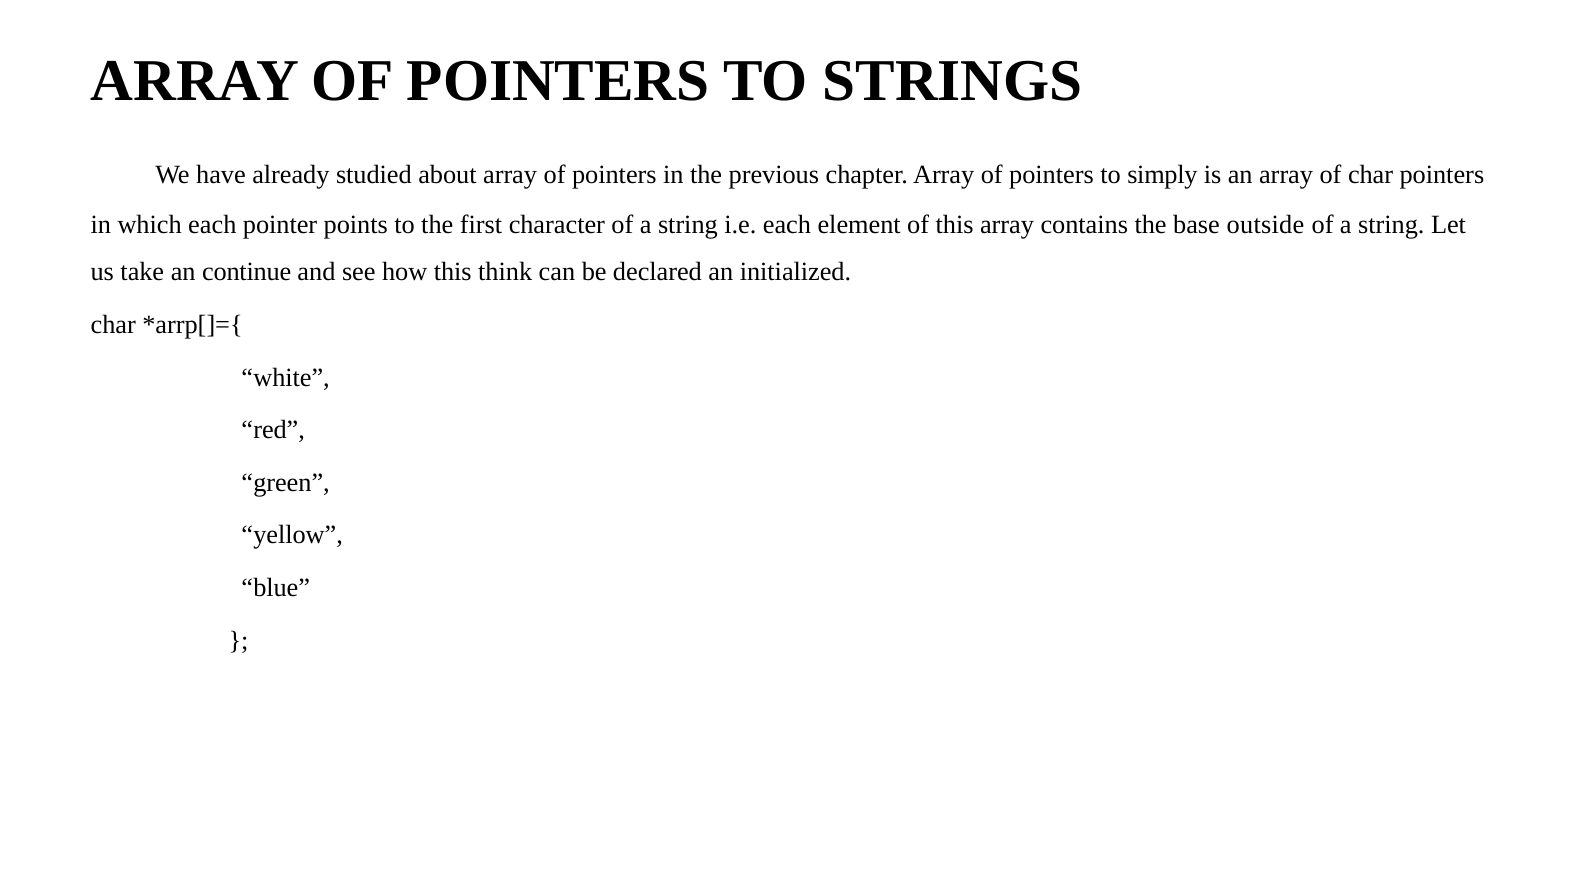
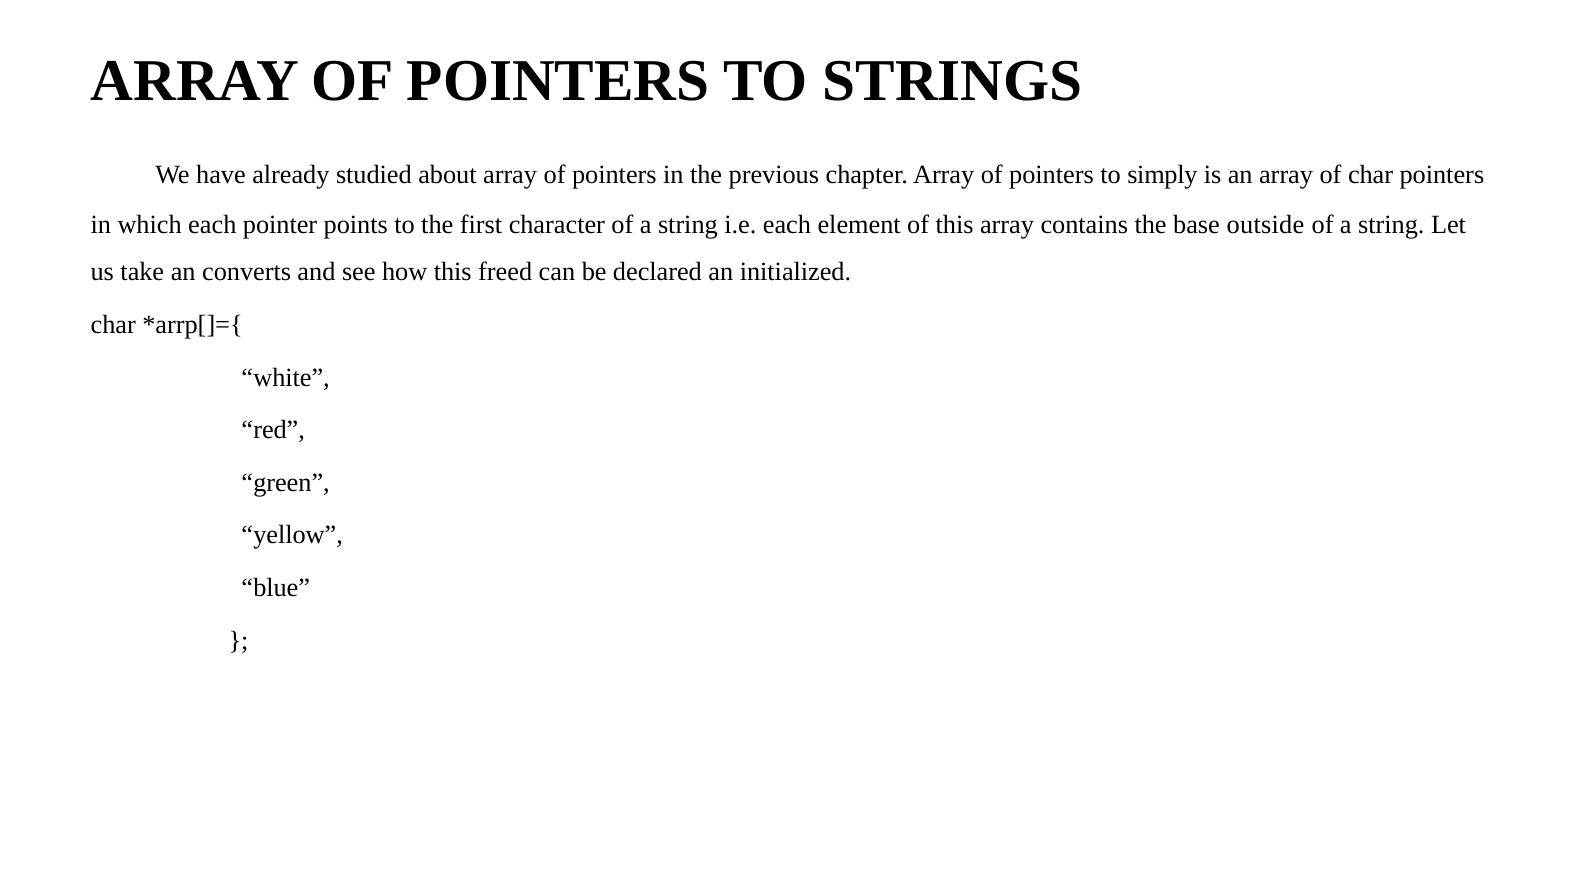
continue: continue -> converts (247, 272)
think: think -> freed (505, 272)
